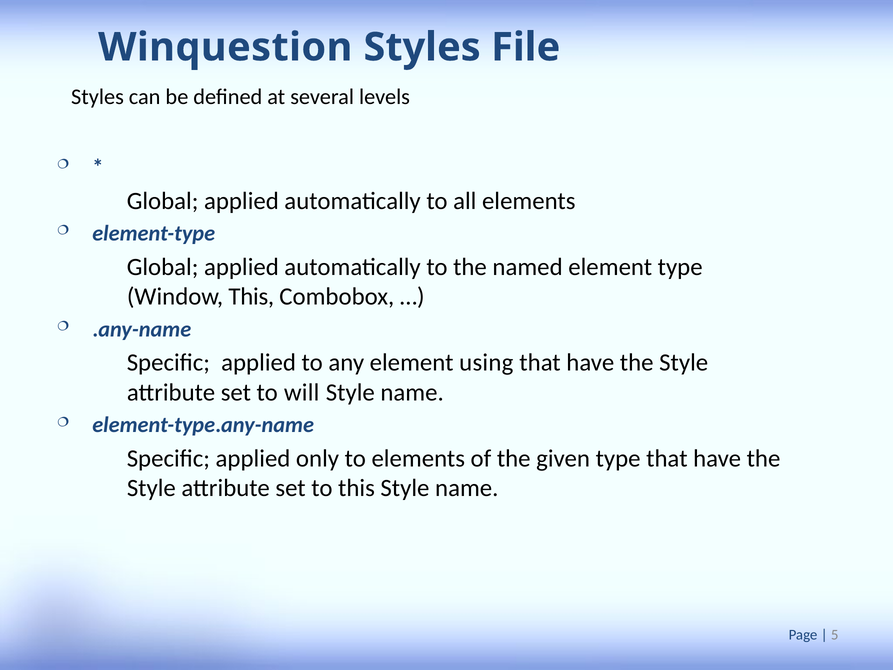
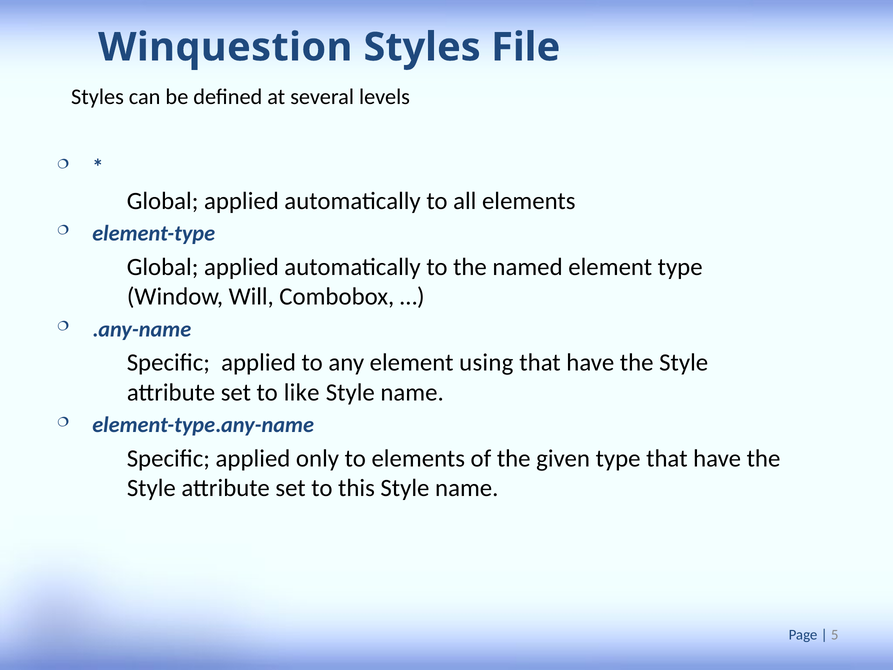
Window This: This -> Will (251, 297)
will: will -> like (302, 392)
